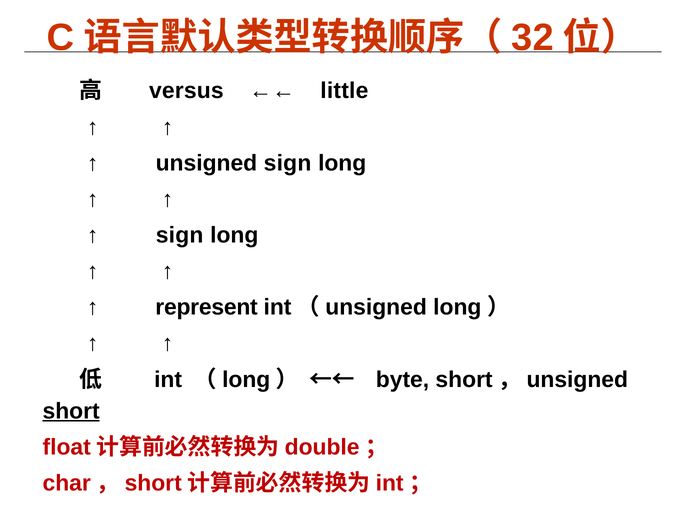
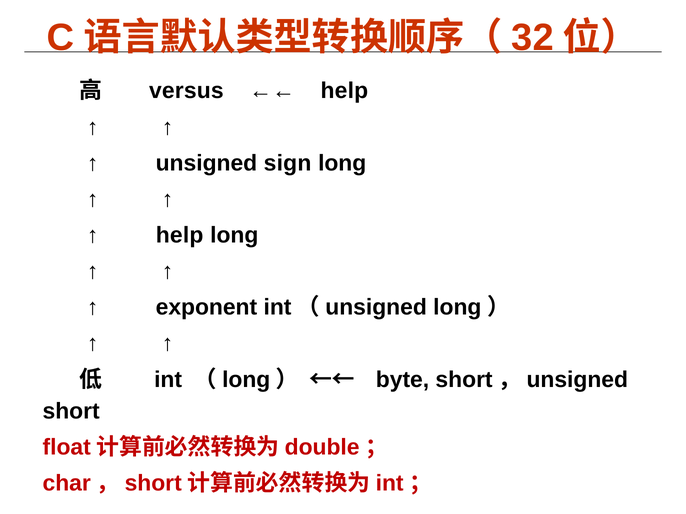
little: little -> help (344, 91)
sign: sign -> help (180, 235)
represent: represent -> exponent (206, 308)
short underline: present -> none (71, 411)
